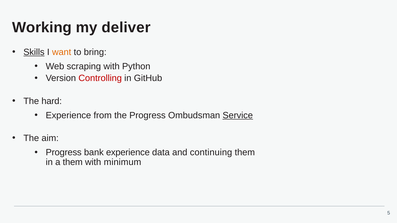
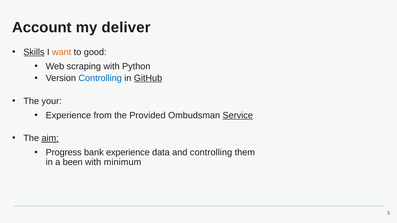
Working: Working -> Account (42, 27)
bring: bring -> good (95, 52)
Controlling colour: red -> blue (100, 78)
GitHub underline: none -> present (148, 78)
hard: hard -> your (52, 101)
the Progress: Progress -> Provided (147, 115)
aim underline: none -> present (50, 138)
and continuing: continuing -> controlling (211, 153)
a them: them -> been (73, 162)
